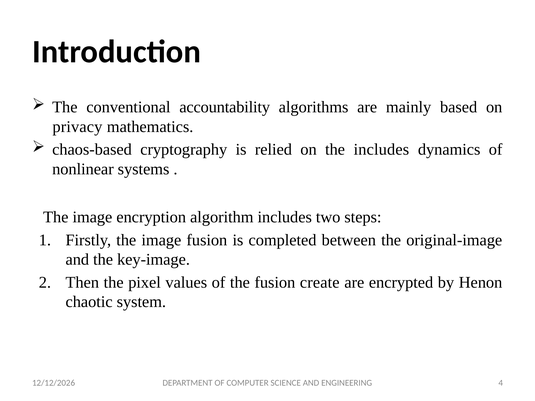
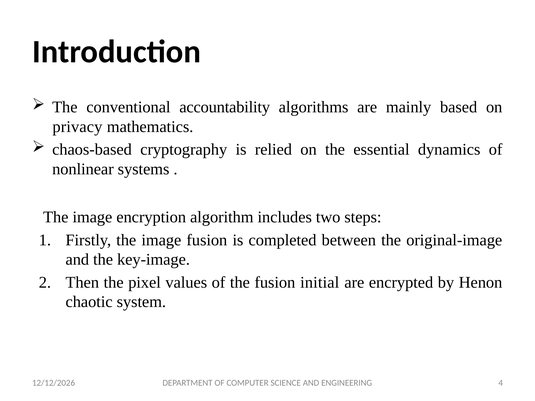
the includes: includes -> essential (381, 150)
create: create -> initial (320, 283)
